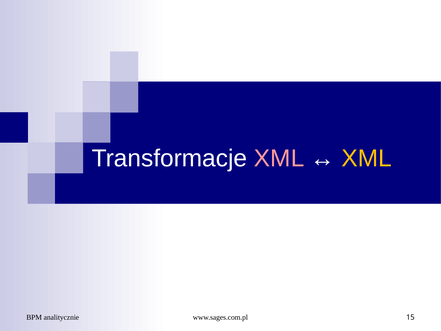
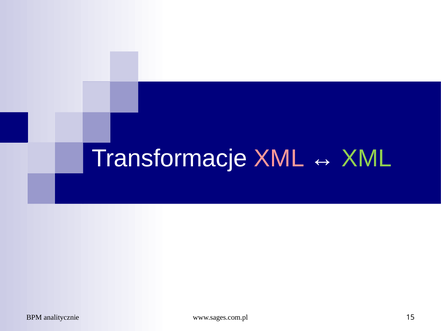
XML colour: yellow -> light green (367, 158)
